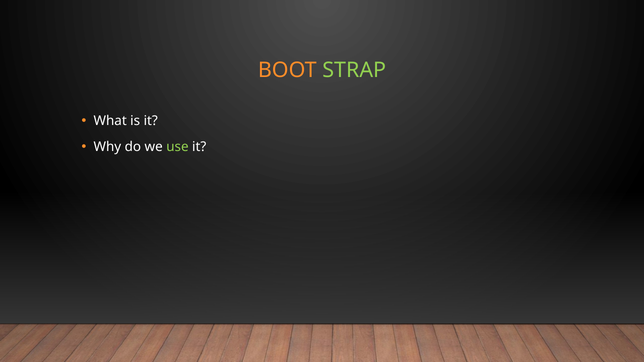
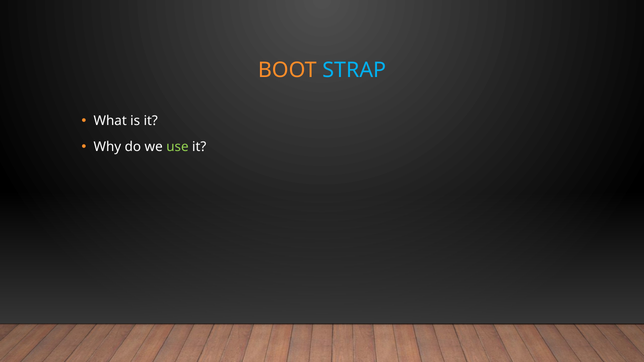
STRAP colour: light green -> light blue (354, 70)
